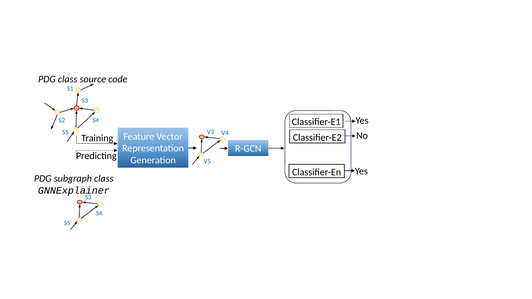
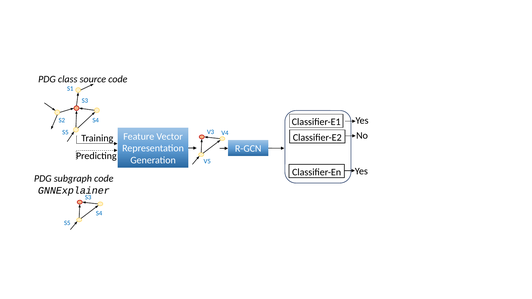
subgraph class: class -> code (104, 179)
